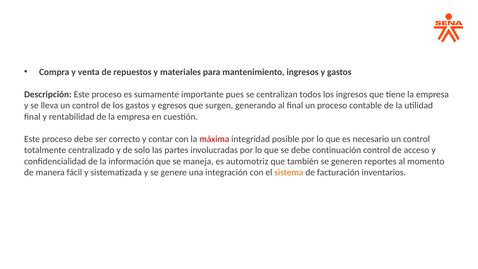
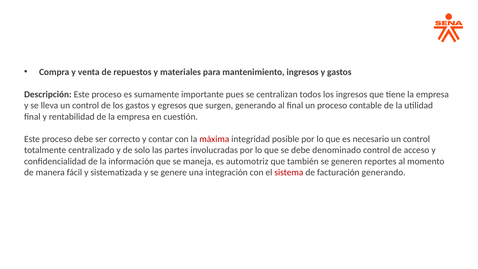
continuación: continuación -> denominado (337, 150)
sistema colour: orange -> red (289, 172)
facturación inventarios: inventarios -> generando (384, 172)
